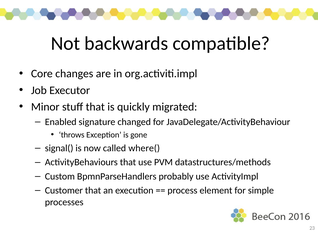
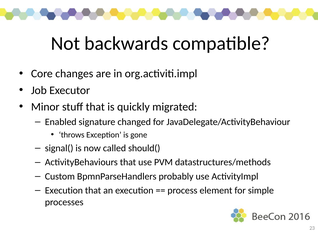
where(: where( -> should( (144, 148)
Customer: Customer -> Execution (64, 191)
